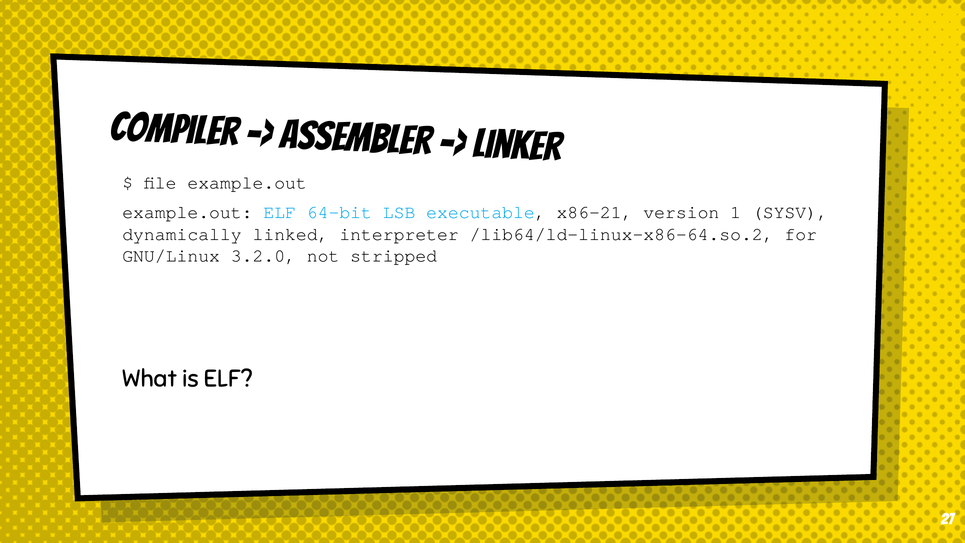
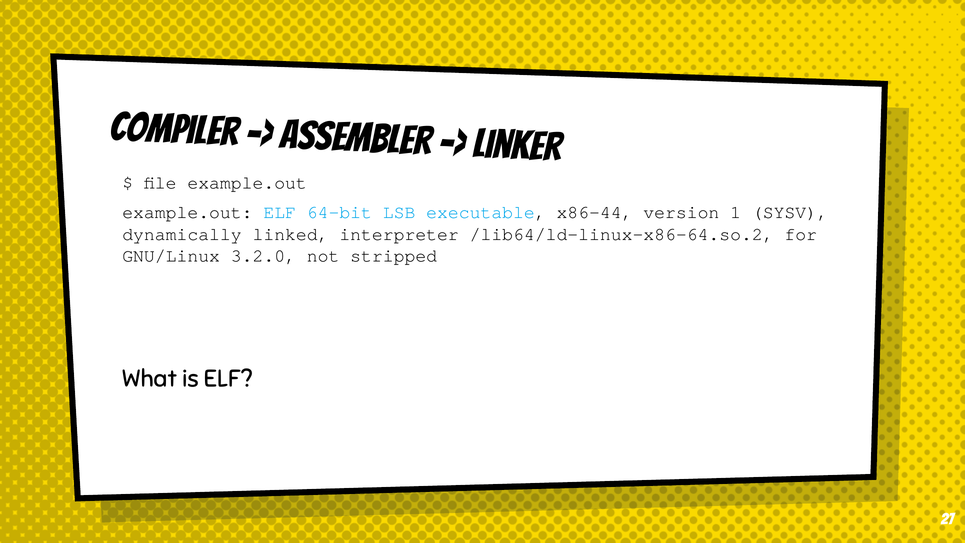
x86-21: x86-21 -> x86-44 (595, 212)
